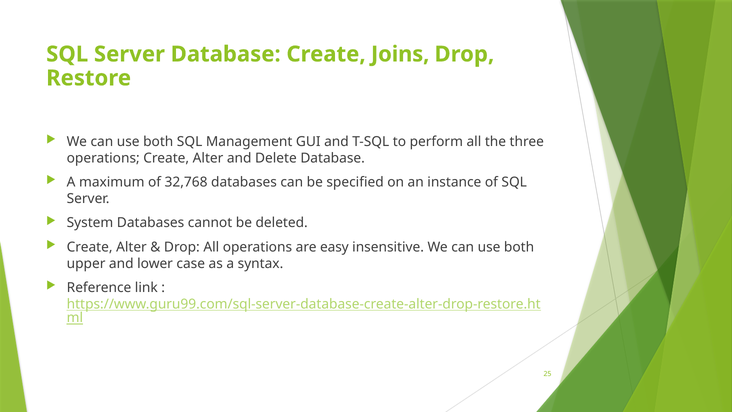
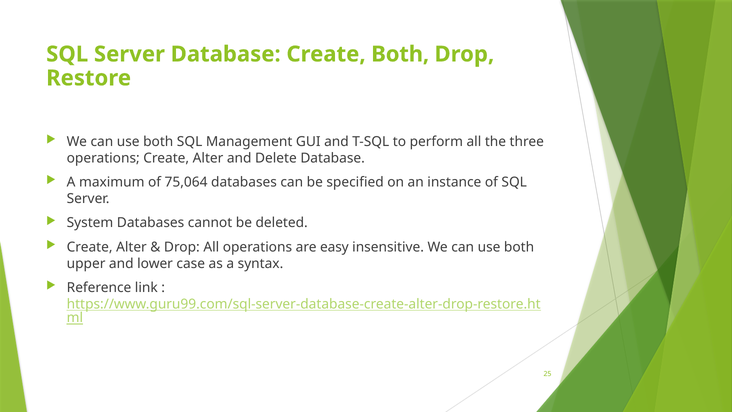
Create Joins: Joins -> Both (400, 54)
32,768: 32,768 -> 75,064 (186, 182)
